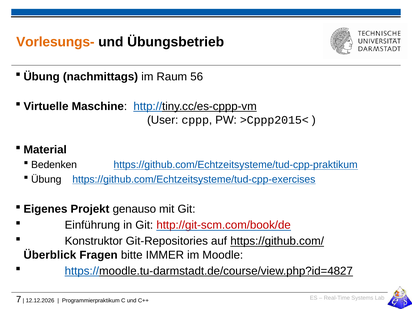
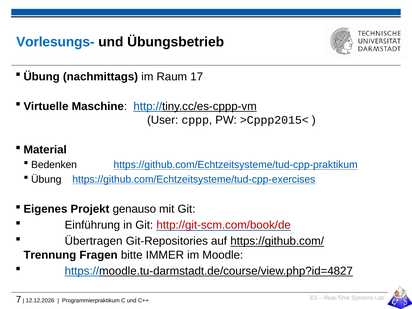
Vorlesungs- colour: orange -> blue (55, 42)
56: 56 -> 17 (197, 77)
Konstruktor: Konstruktor -> Übertragen (94, 241)
Überblick: Überblick -> Trennung (50, 255)
